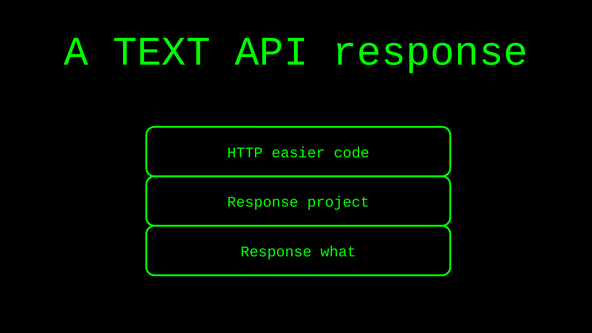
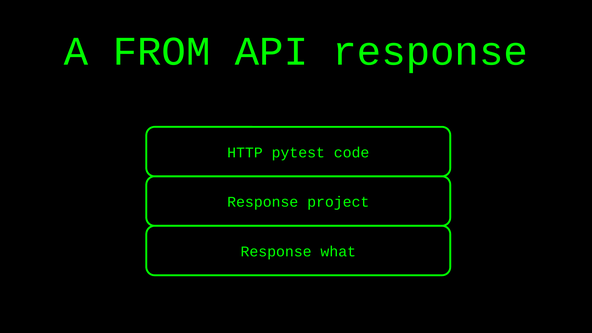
TEXT: TEXT -> FROM (162, 51)
easier: easier -> pytest (298, 153)
